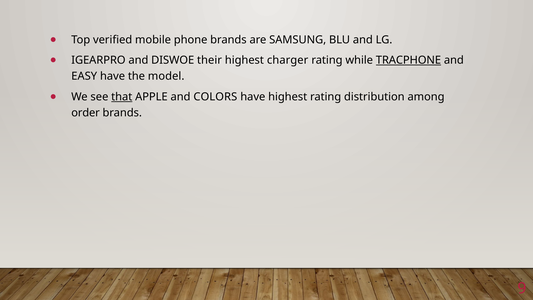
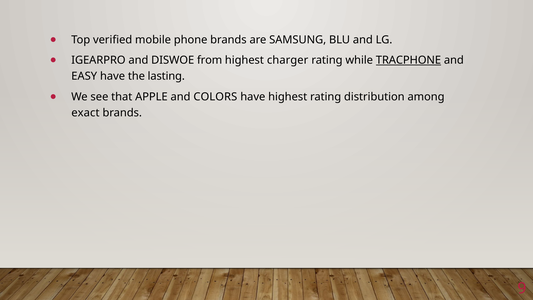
their: their -> from (210, 60)
model: model -> lasting (166, 76)
that underline: present -> none (122, 97)
order: order -> exact (85, 113)
